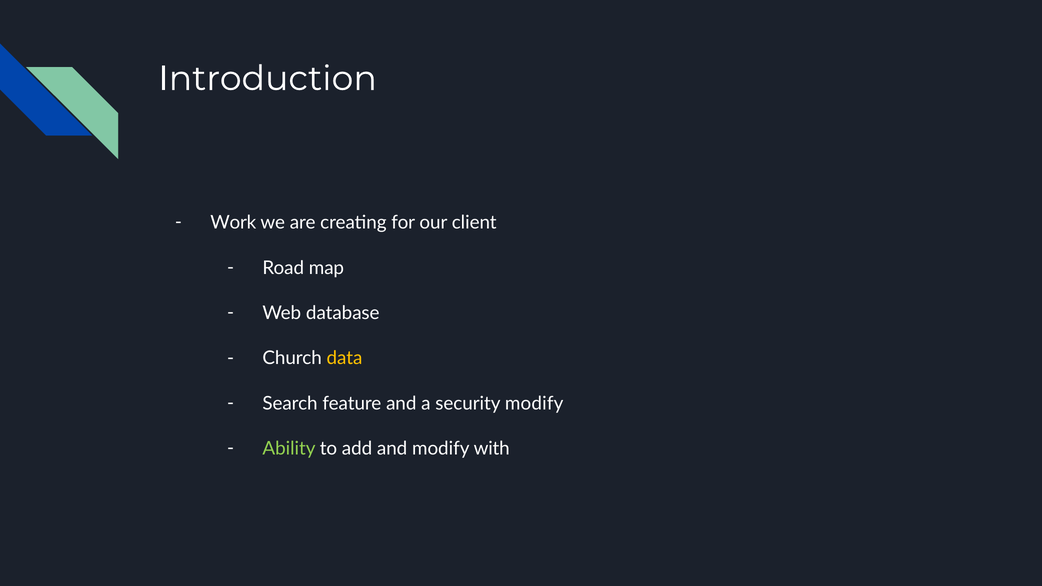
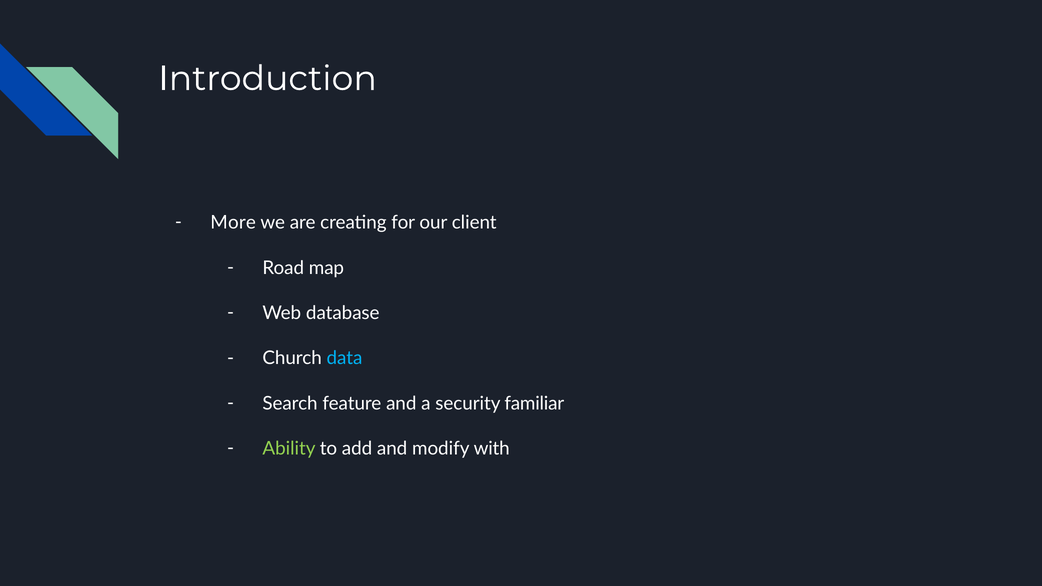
Work: Work -> More (233, 223)
data colour: yellow -> light blue (344, 358)
security modify: modify -> familiar (534, 403)
